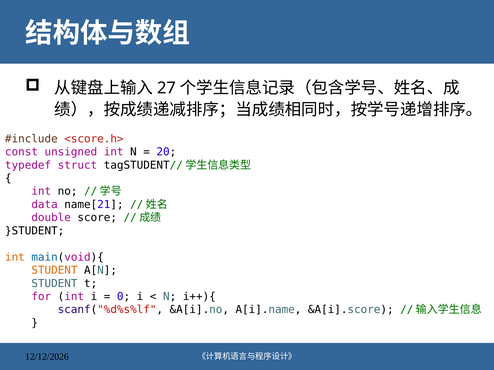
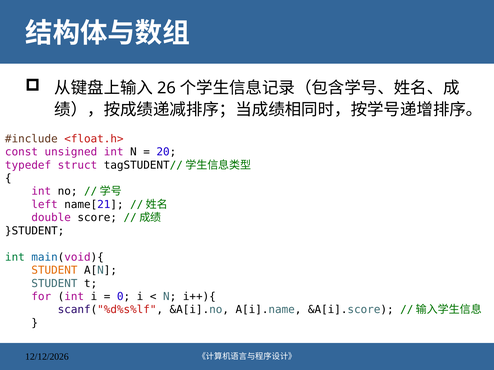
27: 27 -> 26 (166, 88)
<score.h>: <score.h> -> <float.h> (94, 139)
data: data -> left (45, 205)
int colour: orange -> green (15, 257)
